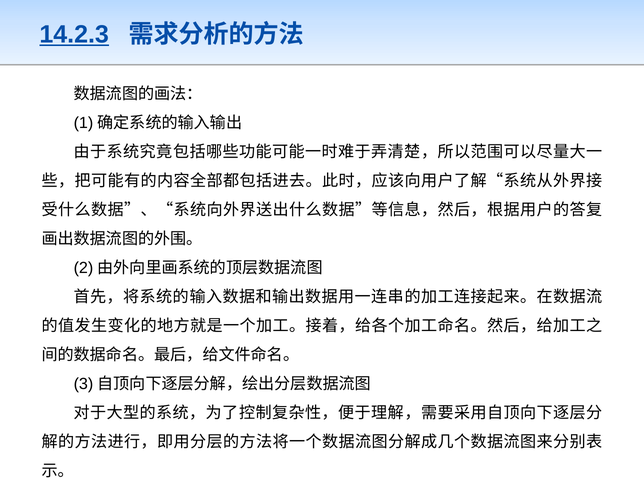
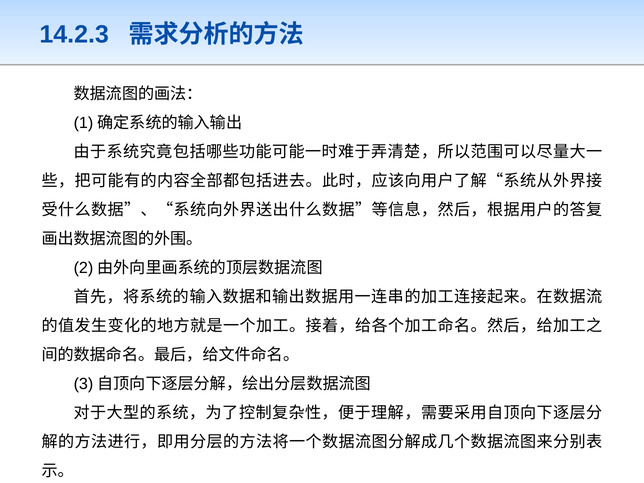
14.2.3 underline: present -> none (74, 35)
